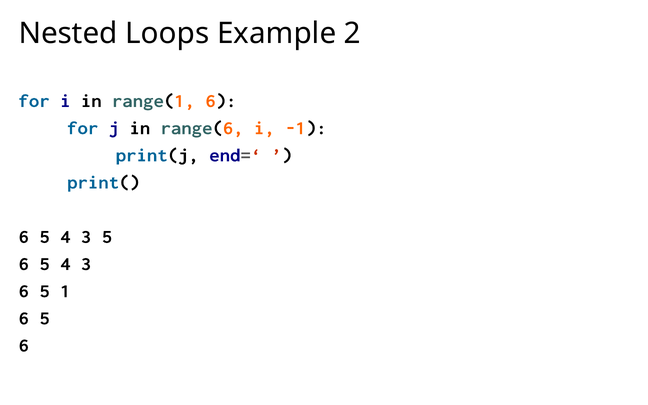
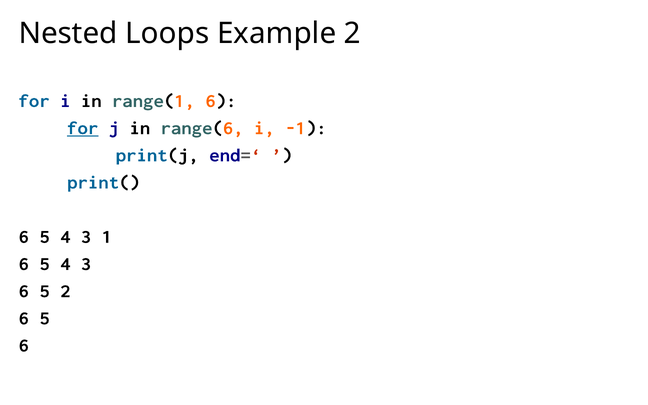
for underline: none -> present (83, 128)
3 5: 5 -> 1 (107, 237)
5 1: 1 -> 2 (65, 291)
